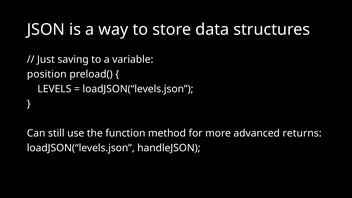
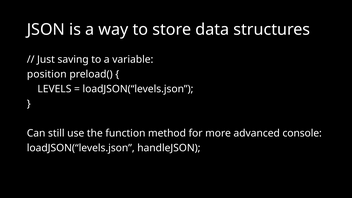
returns: returns -> console (302, 133)
